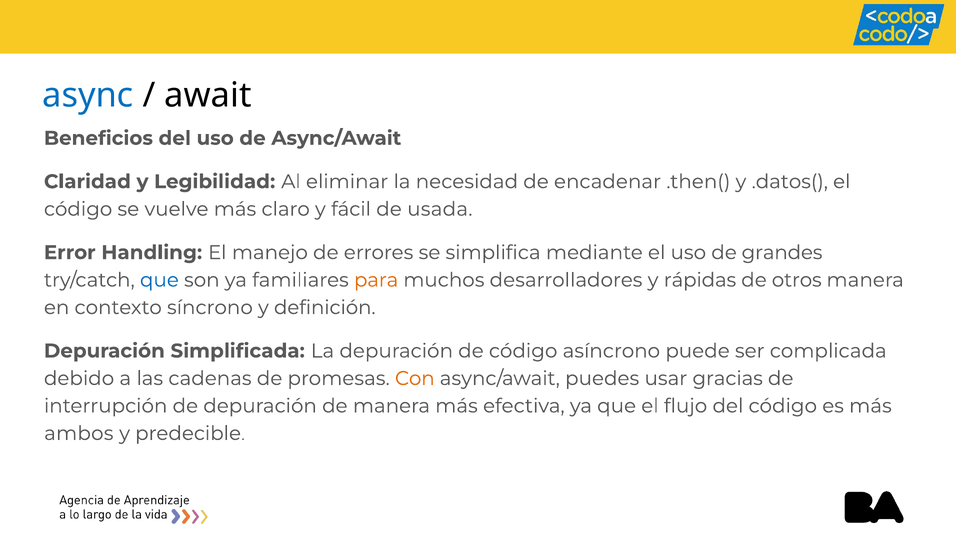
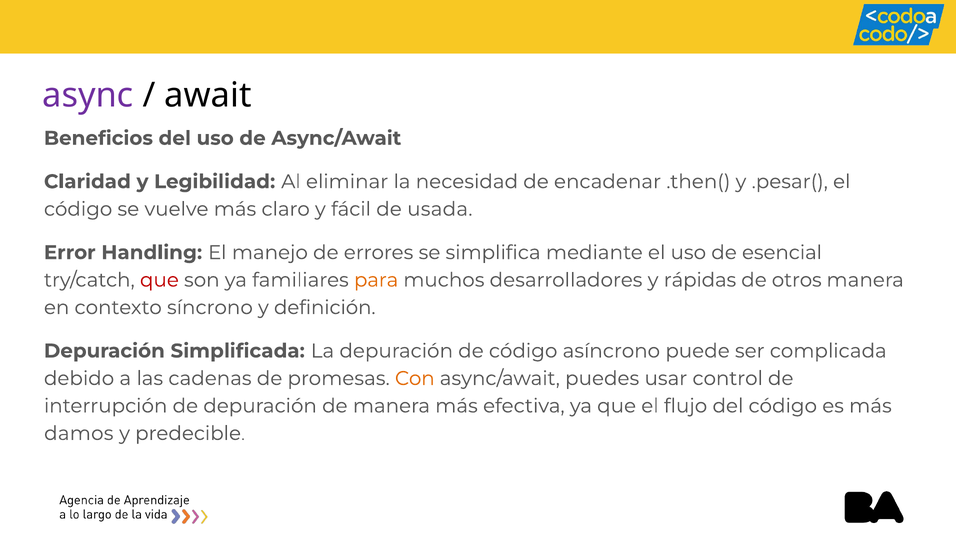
async colour: blue -> purple (88, 95)
.datos(: .datos( -> .pesar( (790, 182)
grandes: grandes -> esencial (782, 252)
que colour: blue -> red (159, 280)
gracias: gracias -> control (728, 378)
ambos: ambos -> damos (79, 433)
